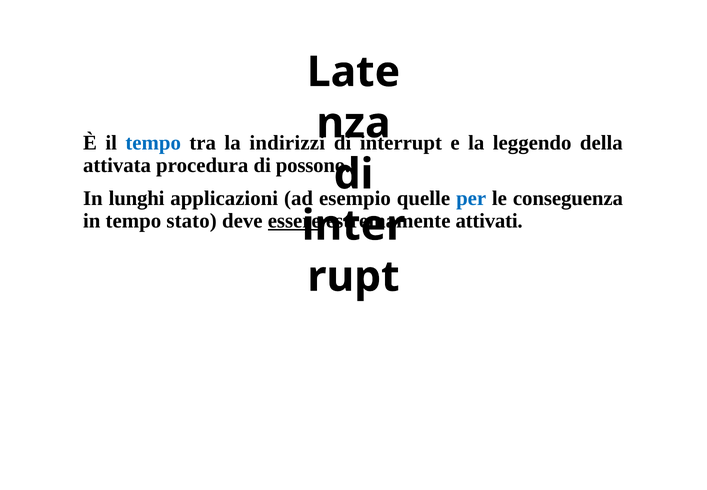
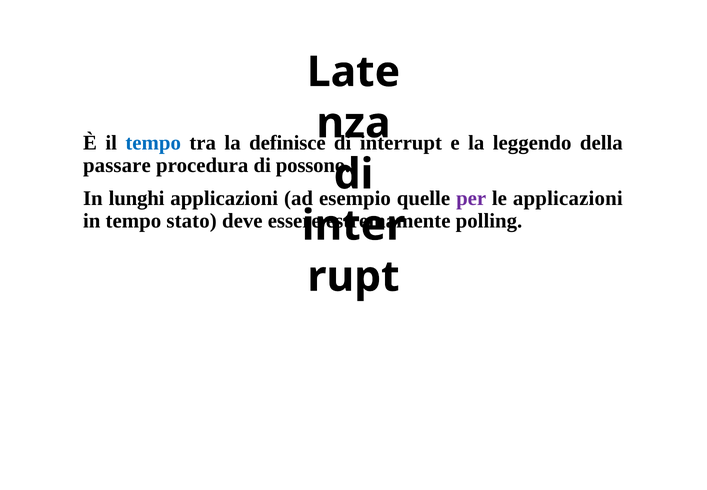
indirizzi: indirizzi -> definisce (287, 143)
attivata: attivata -> passare (117, 165)
per colour: blue -> purple (471, 198)
le conseguenza: conseguenza -> applicazioni (568, 198)
essere underline: present -> none (294, 221)
attivati: attivati -> polling (489, 221)
